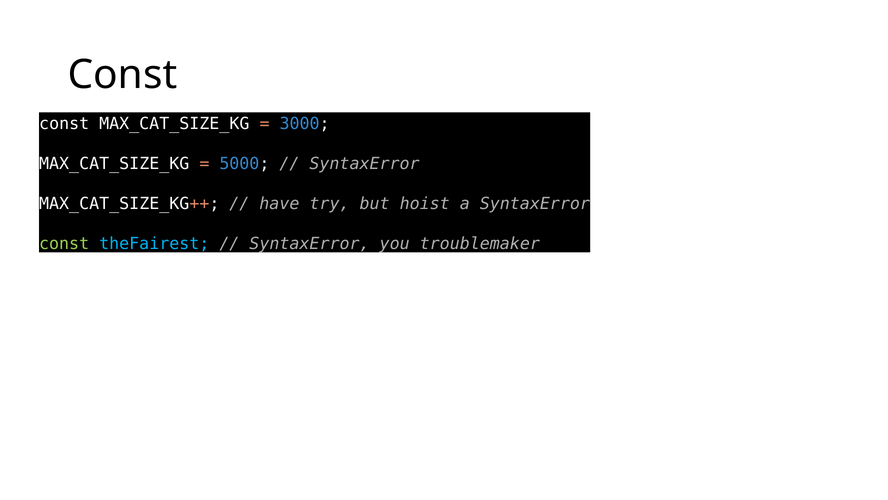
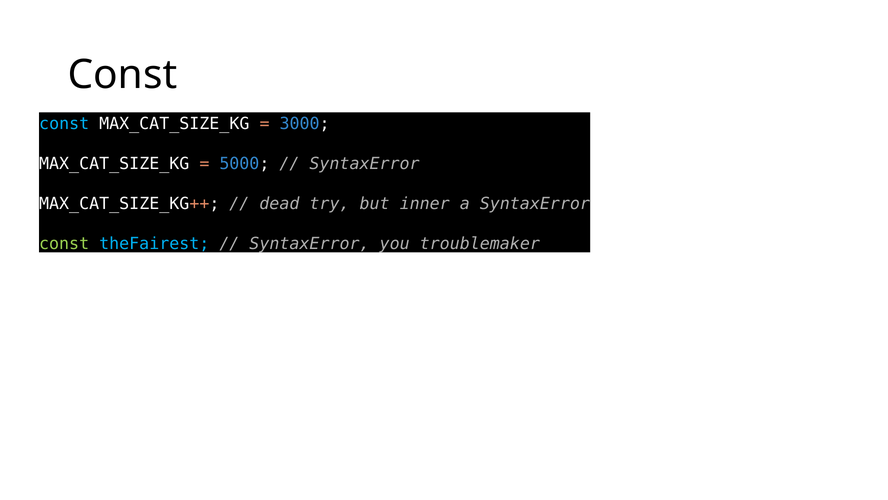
const colour: white -> light blue (64, 123)
have: have -> dead (279, 203)
hoist: hoist -> inner (425, 203)
